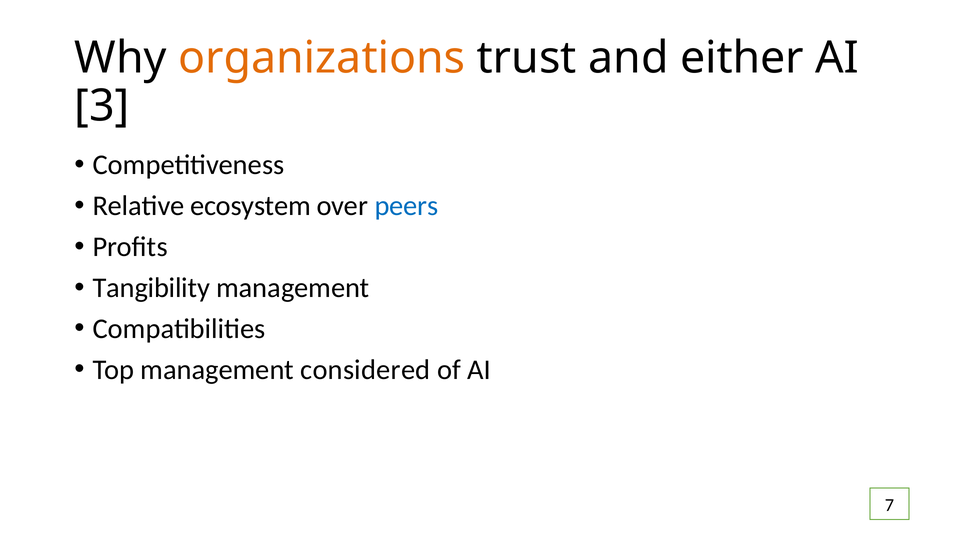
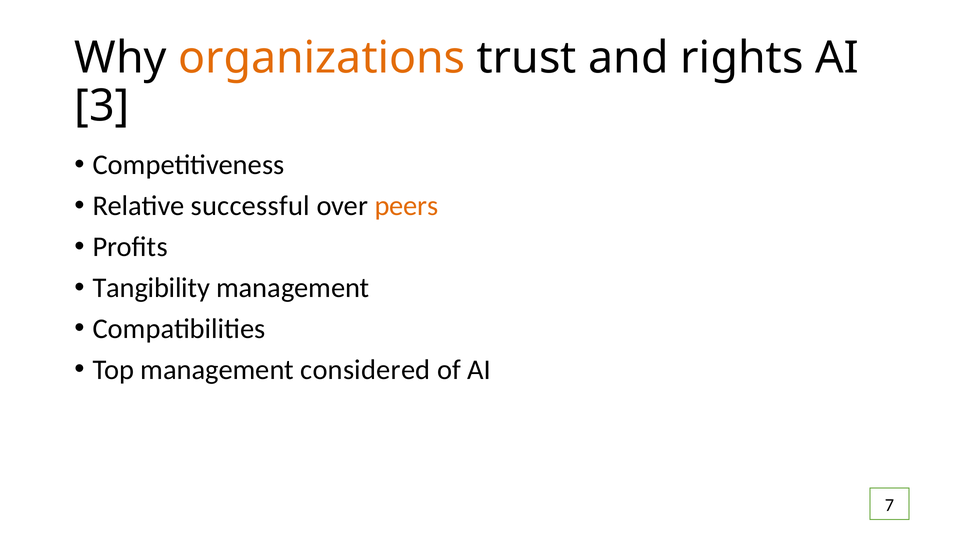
either: either -> rights (742, 58)
ecosystem: ecosystem -> successful (250, 206)
peers colour: blue -> orange (406, 206)
